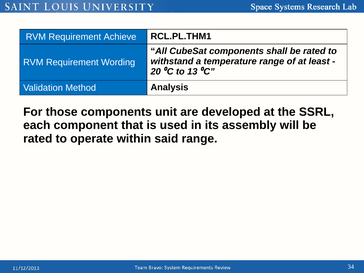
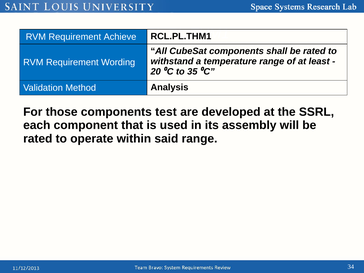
13: 13 -> 35 (192, 72)
unit: unit -> test (166, 112)
